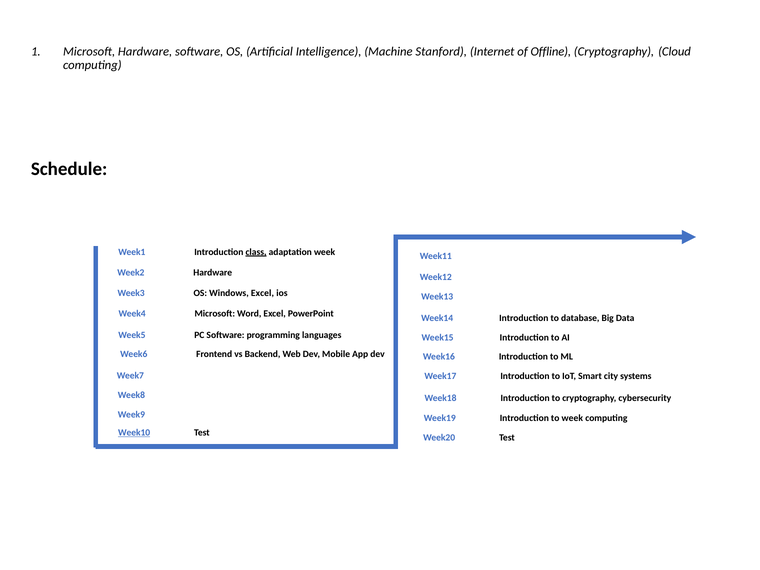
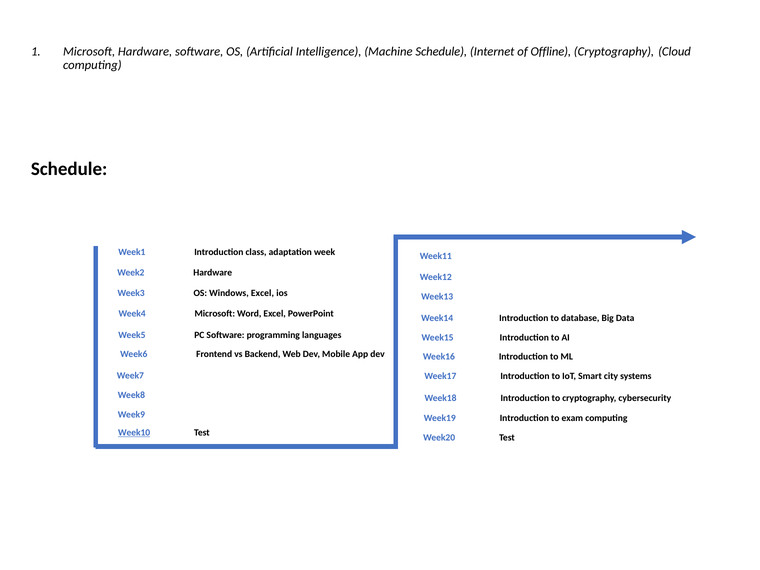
Machine Stanford: Stanford -> Schedule (441, 52)
class underline: present -> none (256, 252)
to week: week -> exam (572, 418)
